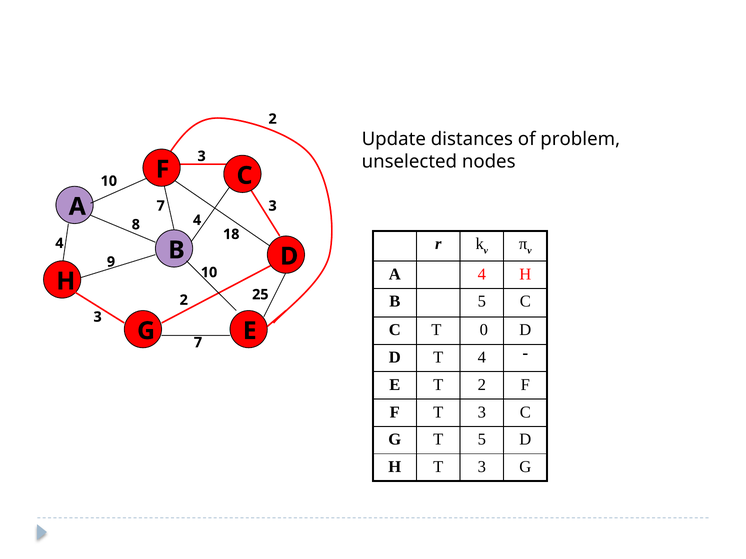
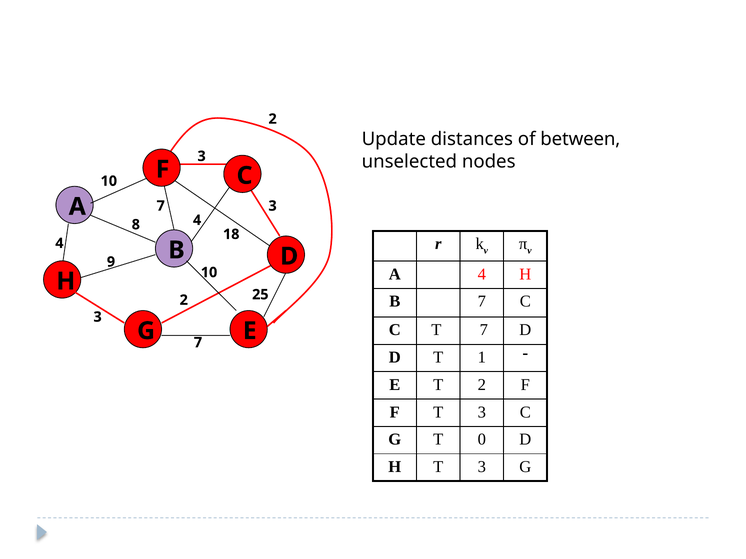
problem: problem -> between (580, 139)
B 5: 5 -> 7 (482, 302)
T 0: 0 -> 7 (484, 330)
T 4: 4 -> 1 (482, 358)
T 5: 5 -> 0 (482, 440)
